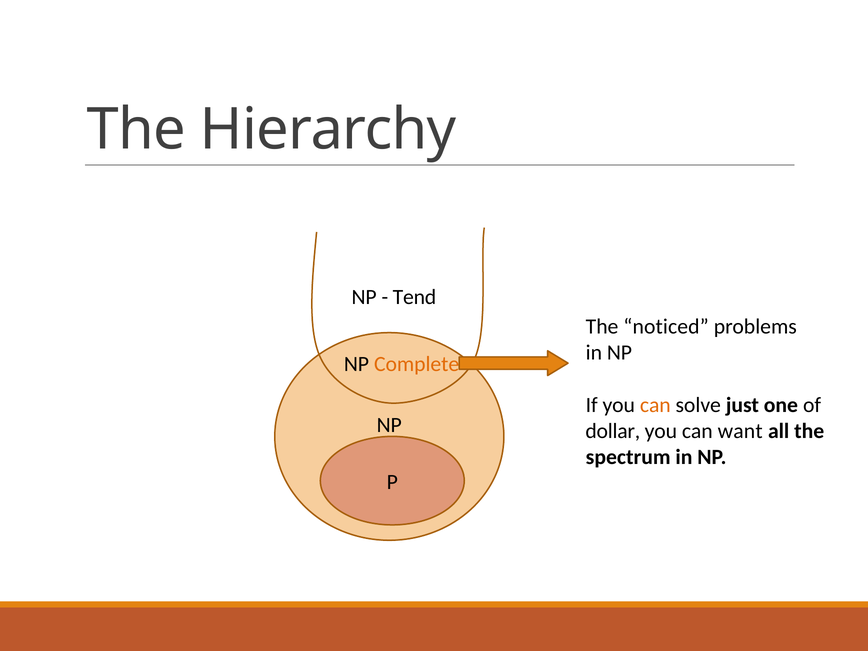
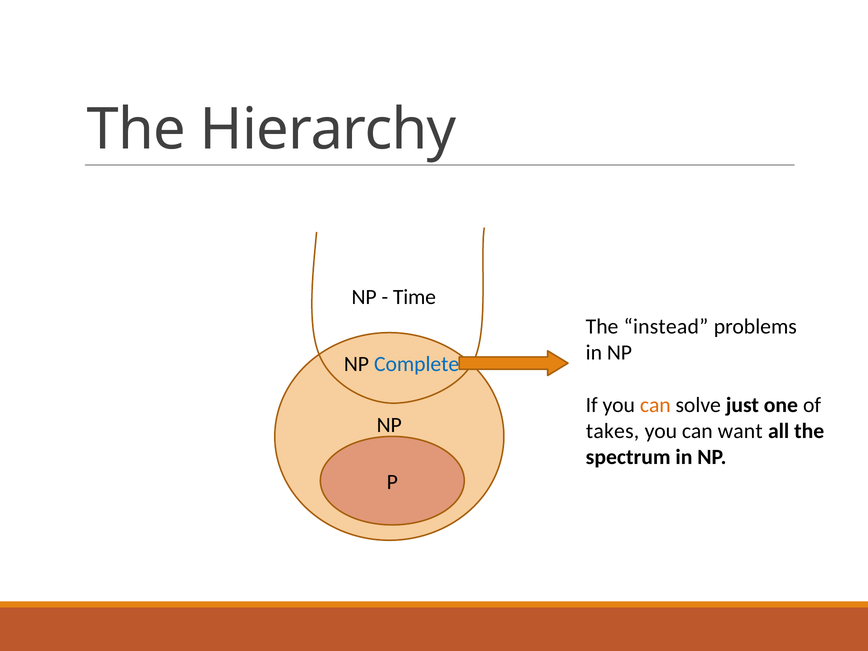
Tend: Tend -> Time (414, 297)
noticed: noticed -> instead (666, 327)
Complete colour: orange -> blue (417, 364)
dollar: dollar -> takes (613, 431)
